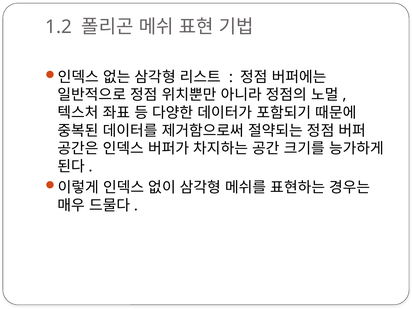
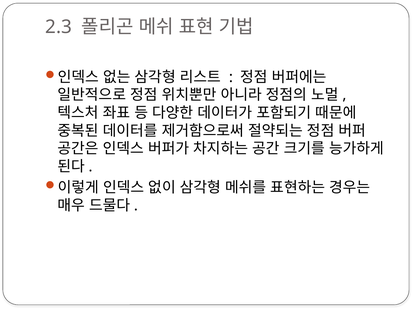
1.2: 1.2 -> 2.3 (59, 27)
